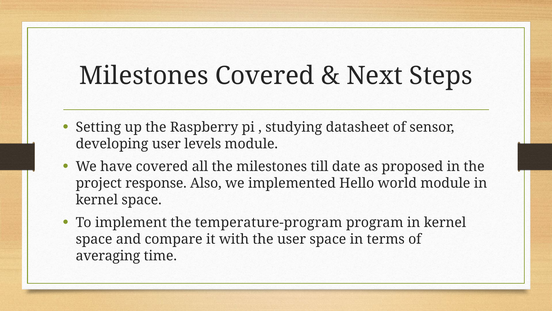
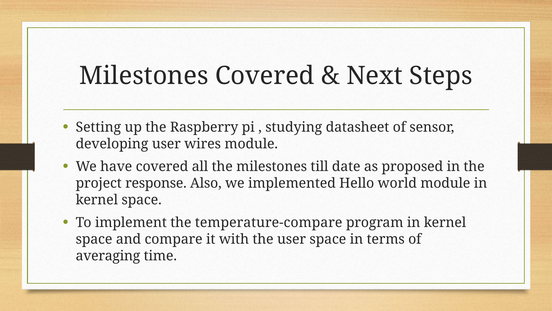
levels: levels -> wires (203, 144)
temperature-program: temperature-program -> temperature-compare (269, 222)
